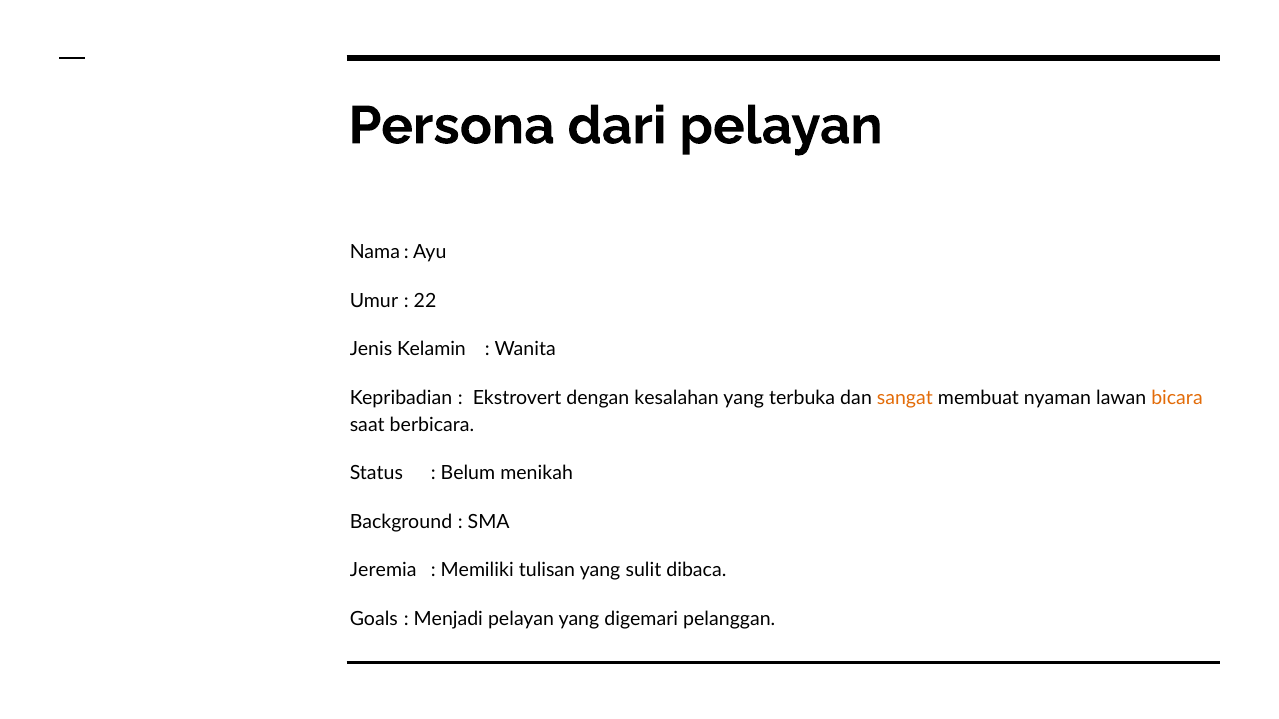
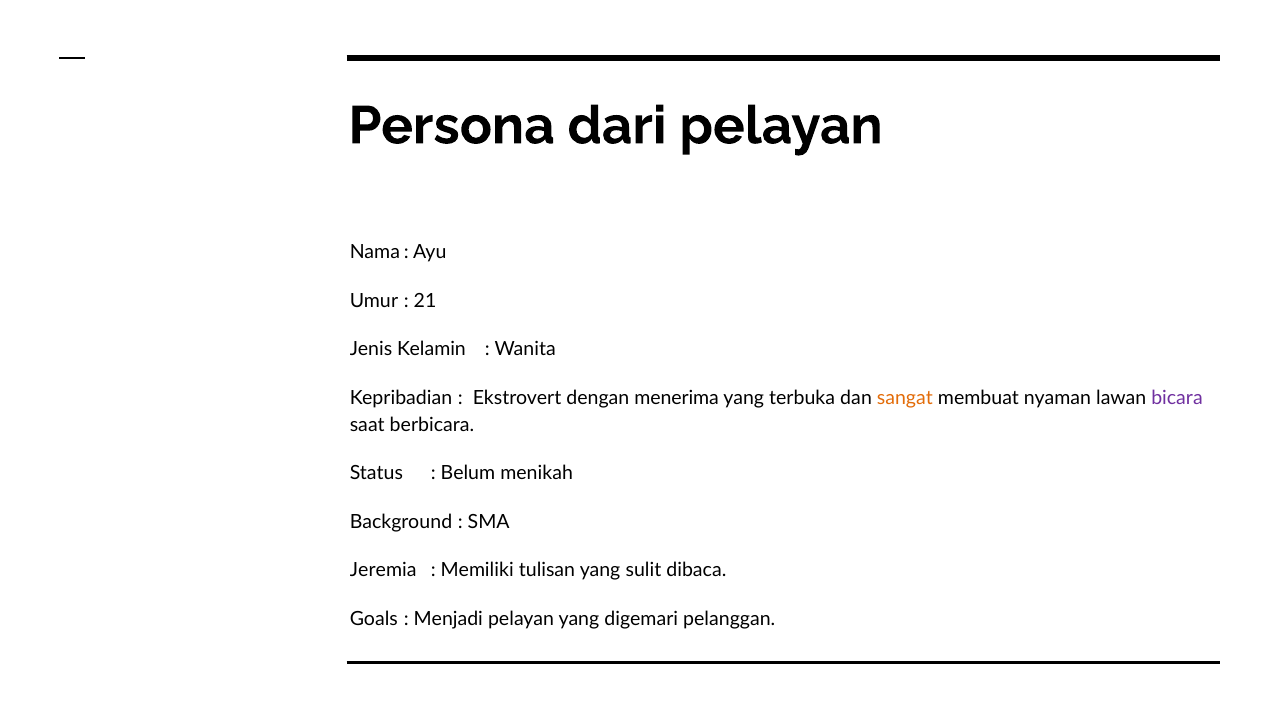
22: 22 -> 21 (425, 301)
kesalahan: kesalahan -> menerima (677, 398)
bicara colour: orange -> purple (1177, 398)
